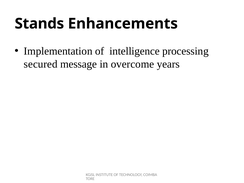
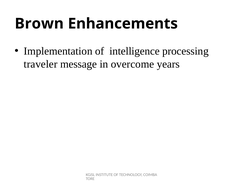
Stands: Stands -> Brown (39, 24)
secured: secured -> traveler (41, 64)
